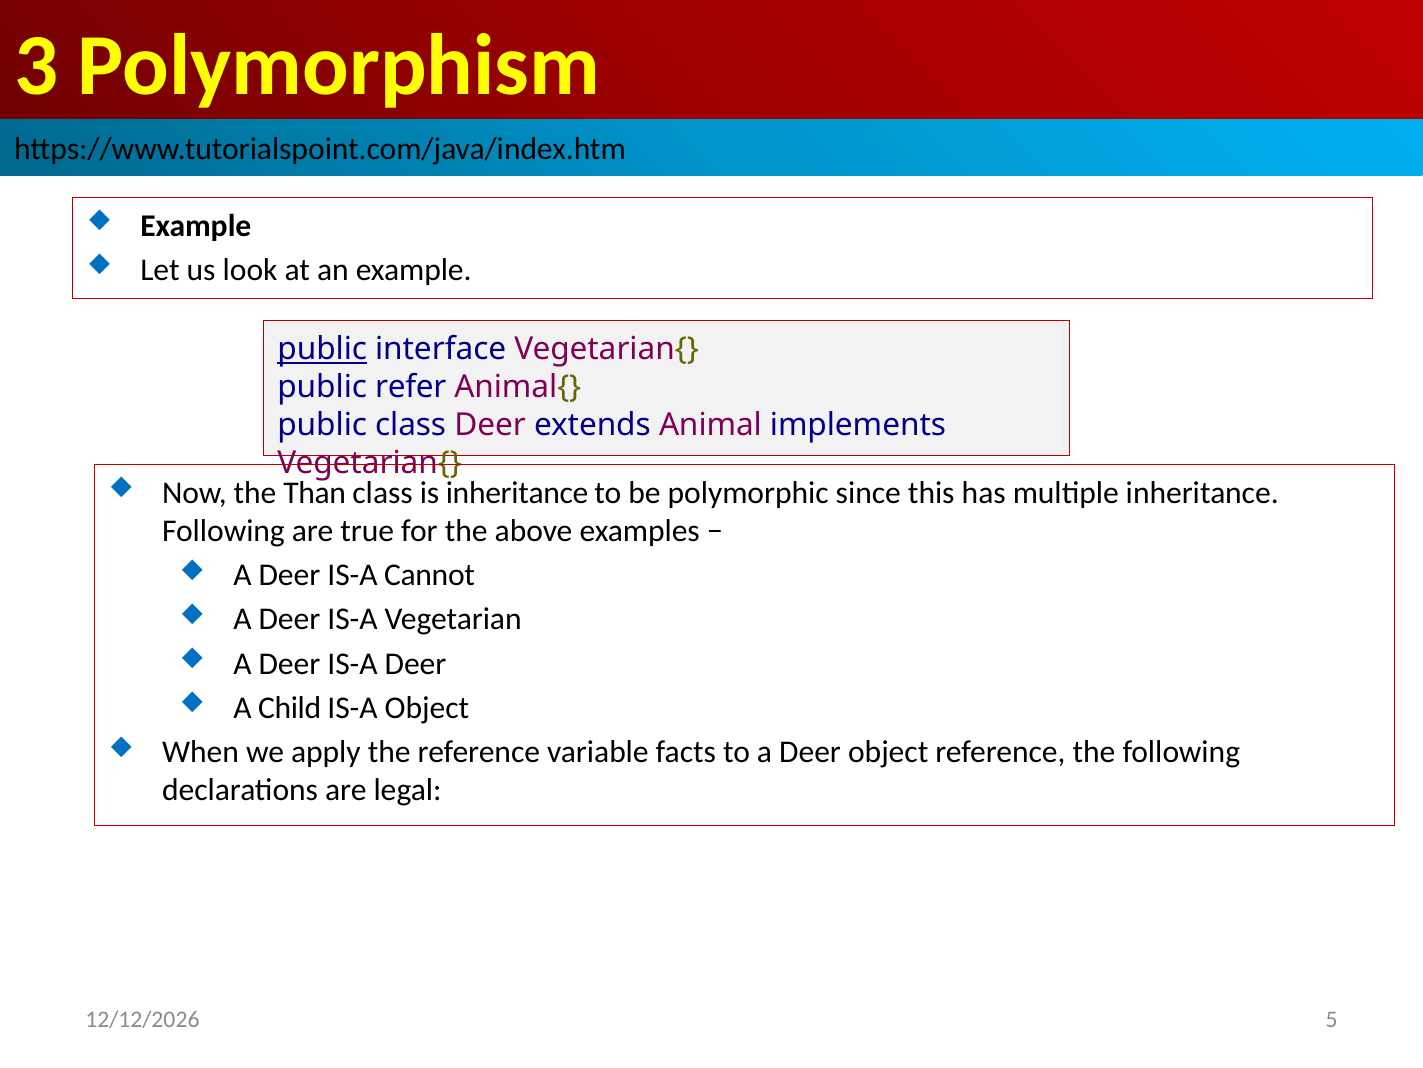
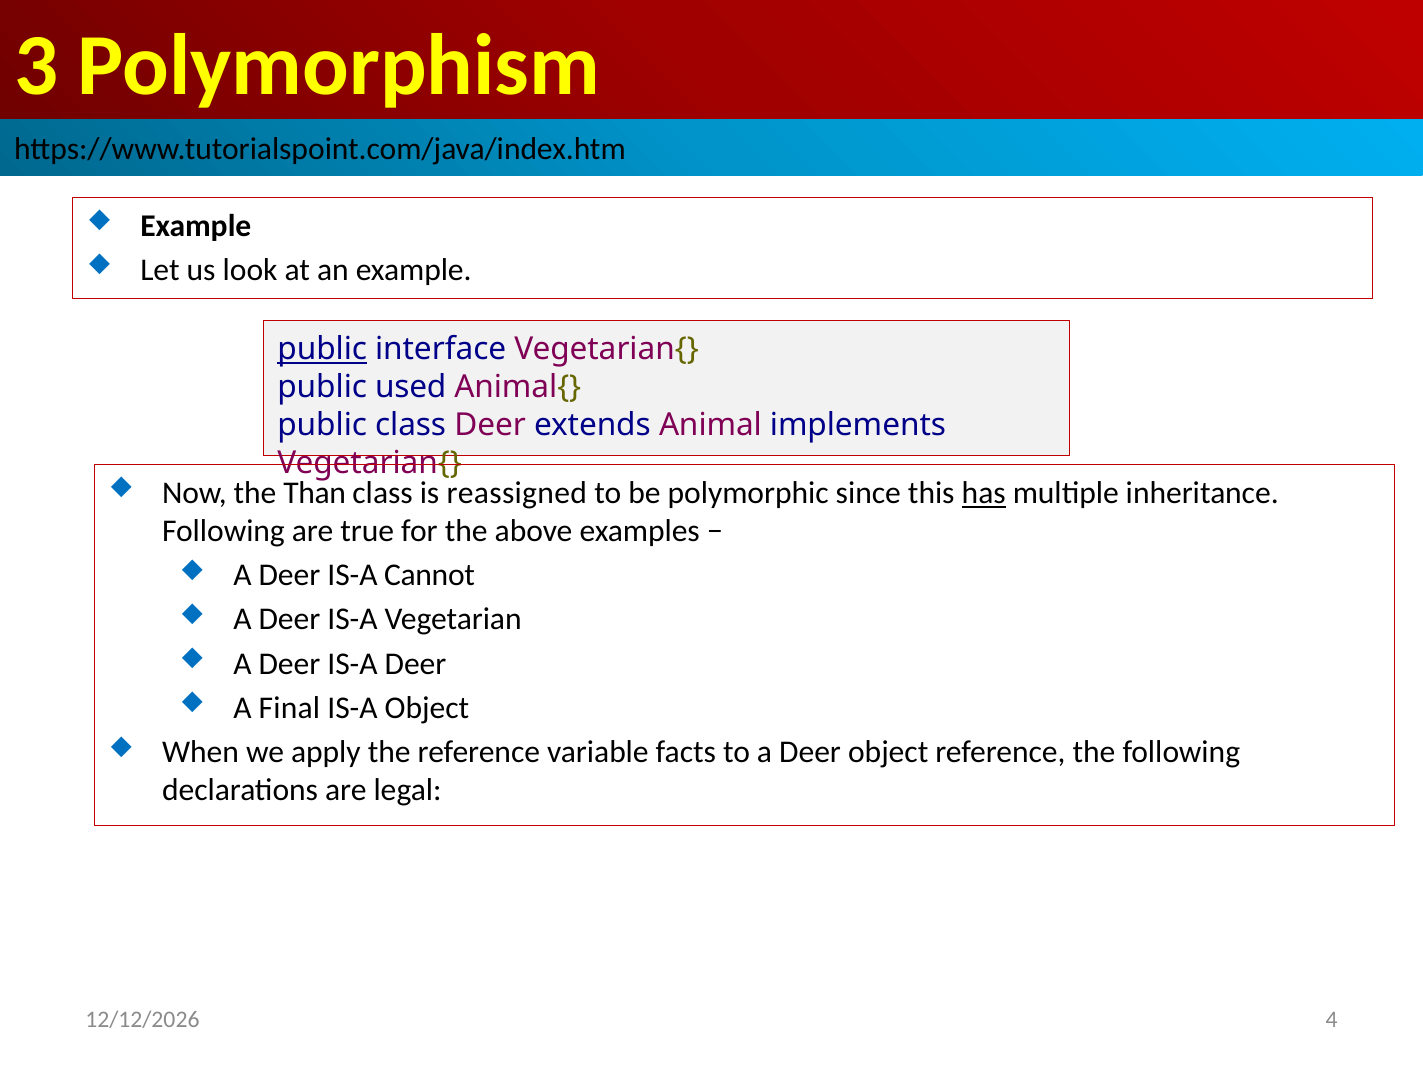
refer: refer -> used (411, 387)
is inheritance: inheritance -> reassigned (517, 493)
has underline: none -> present (984, 493)
Child: Child -> Final (289, 708)
5: 5 -> 4 (1332, 1019)
